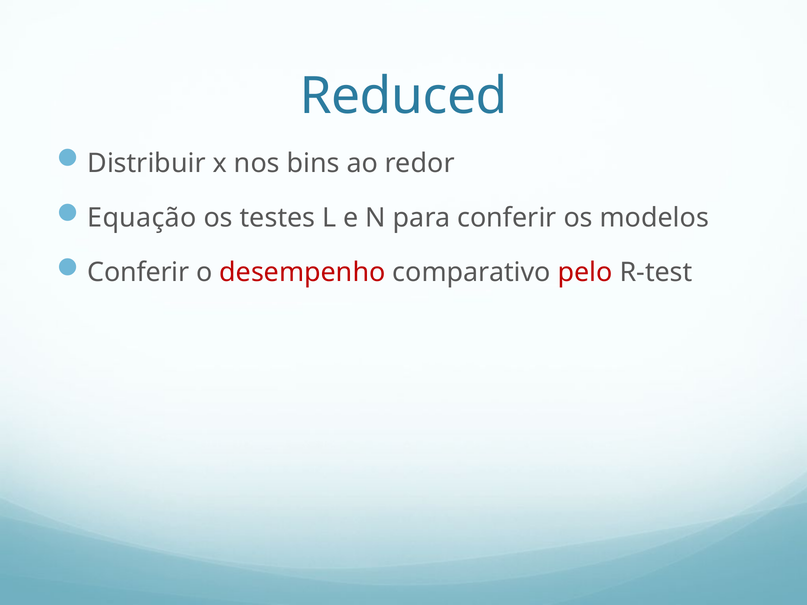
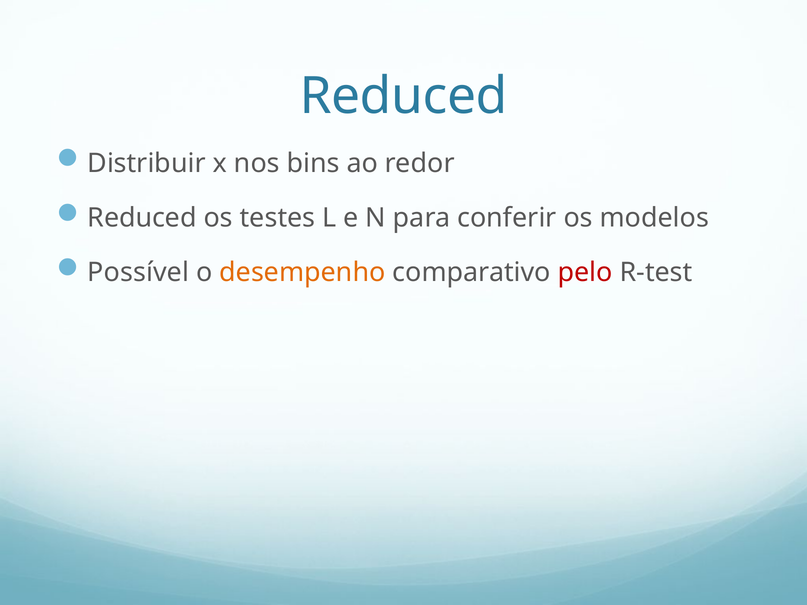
Equação: Equação -> Reduced (142, 218)
Conferir: Conferir -> Possível (138, 273)
desempenho colour: red -> orange (302, 273)
